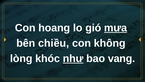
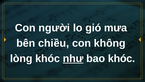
hoang: hoang -> người (54, 28)
mưa underline: present -> none (116, 28)
bao vang: vang -> khóc (121, 58)
